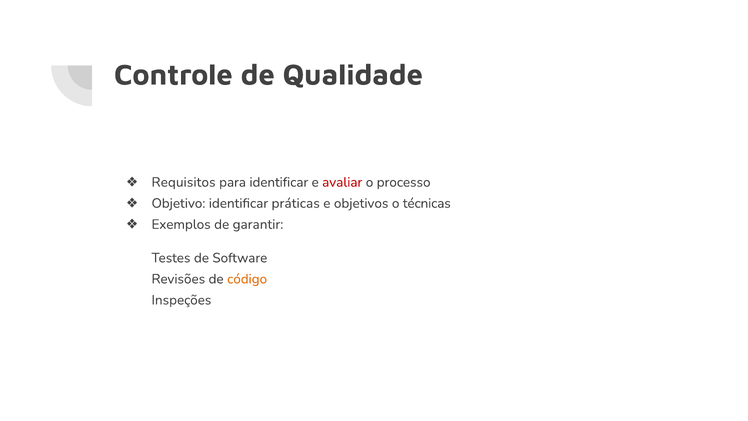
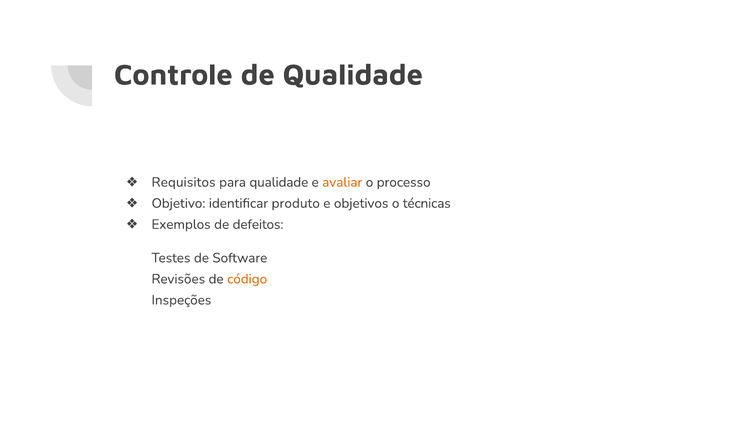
para identificar: identificar -> qualidade (279, 182)
avaliar colour: red -> orange (342, 182)
práticas: práticas -> produto (296, 203)
garantir: garantir -> defeitos (258, 224)
